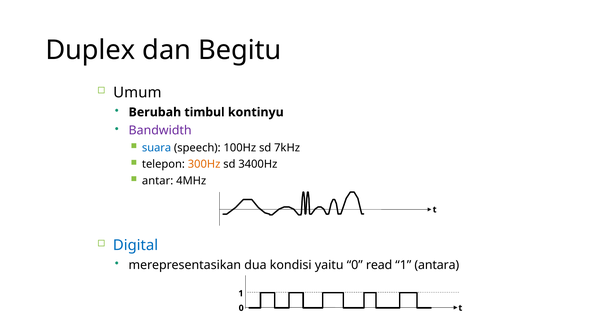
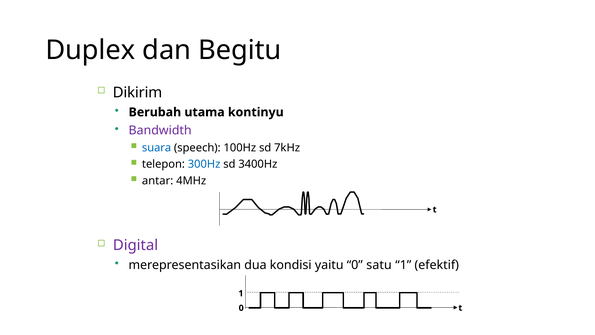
Umum: Umum -> Dikirim (137, 93)
timbul: timbul -> utama (205, 112)
300Hz colour: orange -> blue (204, 164)
Digital colour: blue -> purple (136, 245)
read: read -> satu (379, 265)
antara: antara -> efektif (437, 265)
